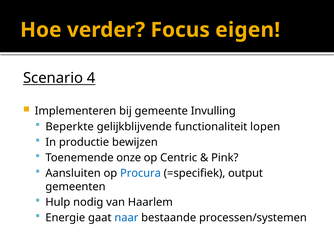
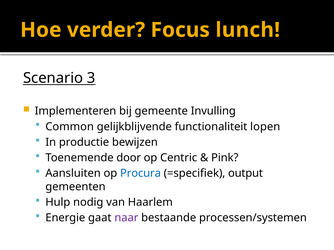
eigen: eigen -> lunch (248, 30)
4: 4 -> 3 (91, 78)
Beperkte: Beperkte -> Common (70, 127)
onze: onze -> door (129, 158)
naar colour: blue -> purple (126, 218)
